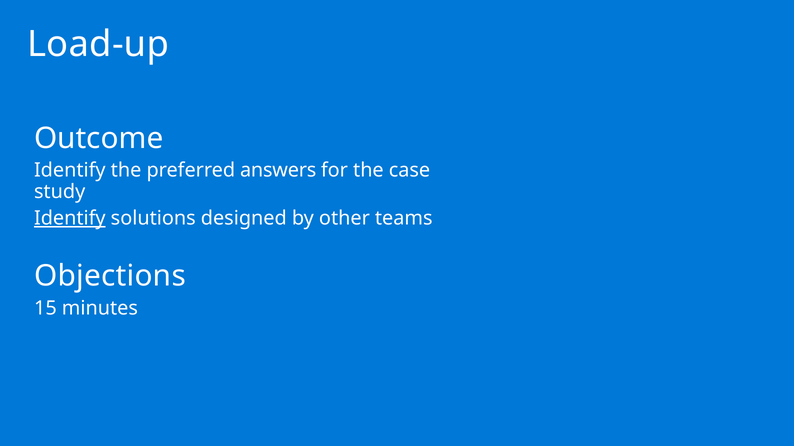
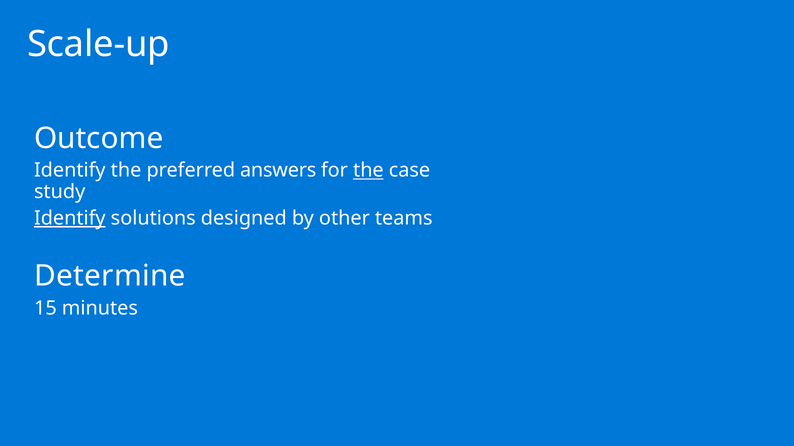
Load-up: Load-up -> Scale-up (98, 44)
the underline: none -> present (368, 171)
Objections: Objections -> Determine (110, 277)
